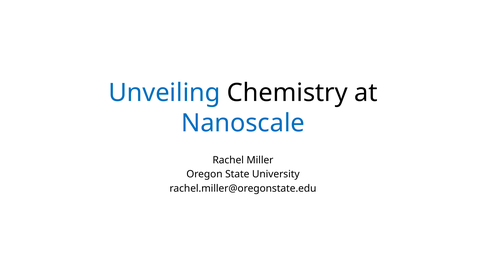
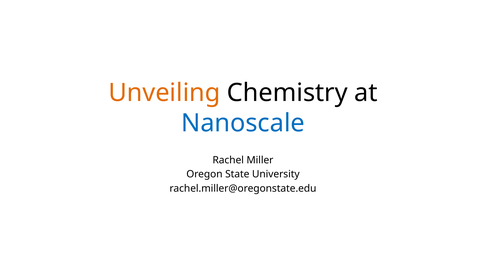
Unveiling colour: blue -> orange (164, 93)
